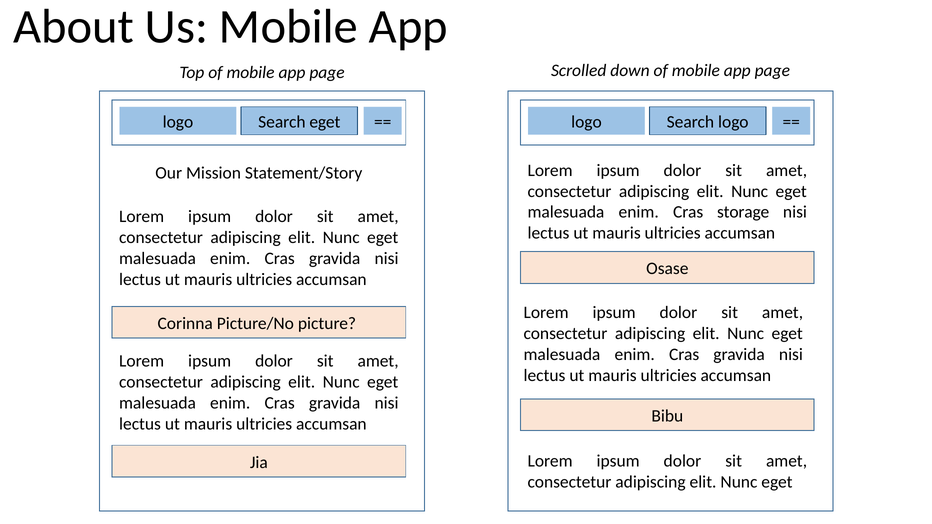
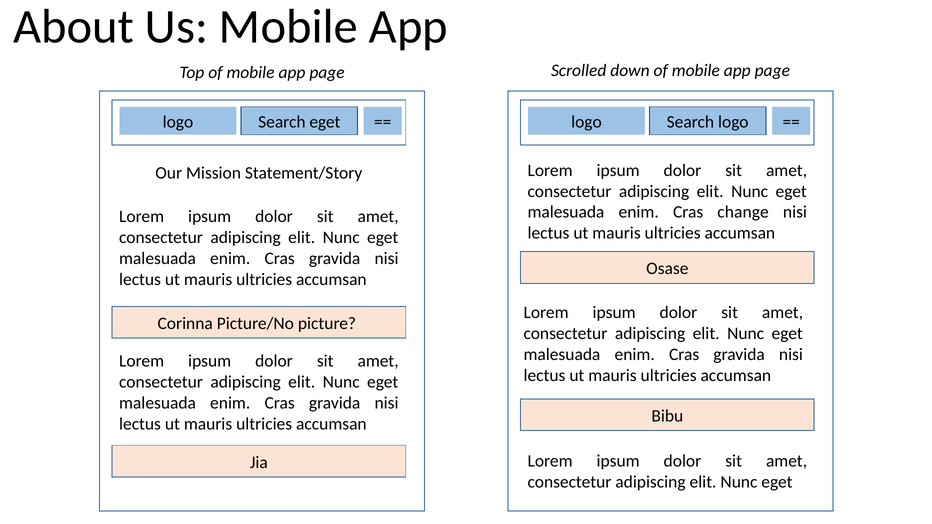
storage: storage -> change (743, 212)
